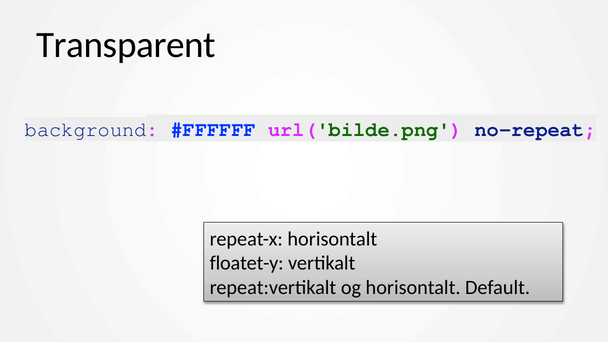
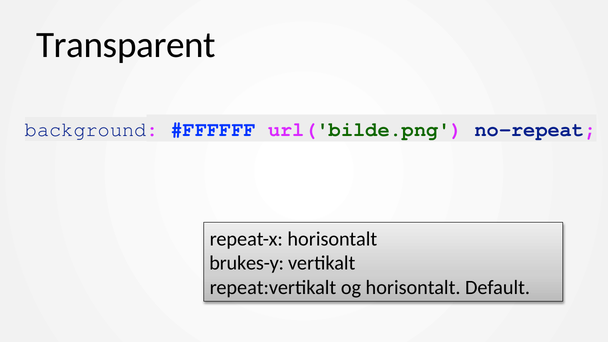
floatet-y: floatet-y -> brukes-y (247, 263)
